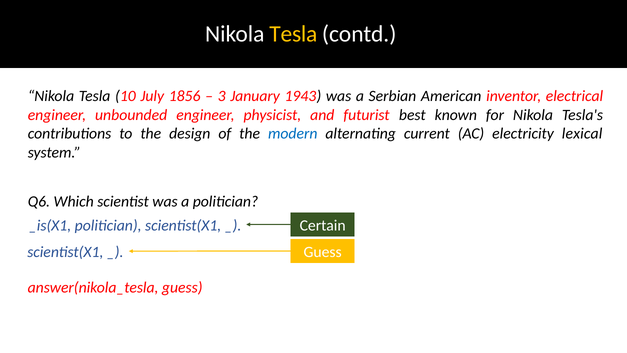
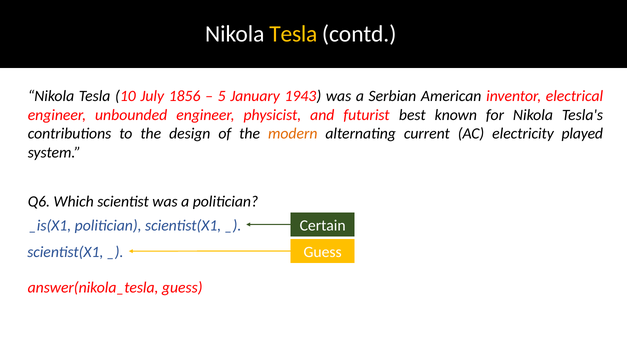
3: 3 -> 5 (222, 96)
modern colour: blue -> orange (293, 134)
lexical: lexical -> played (582, 134)
